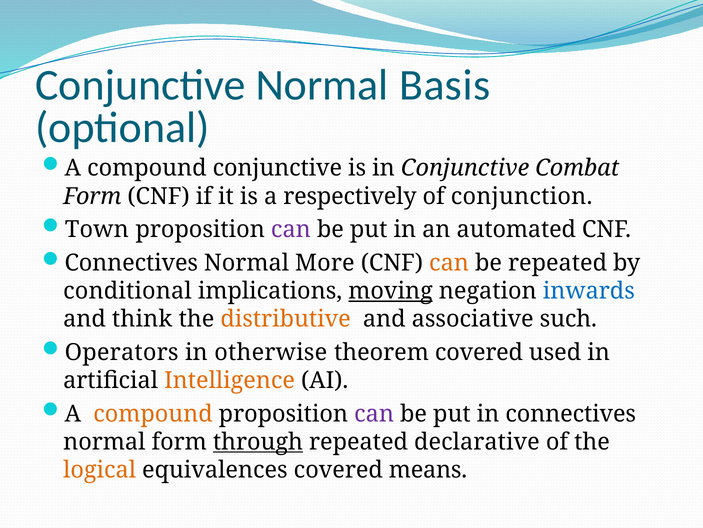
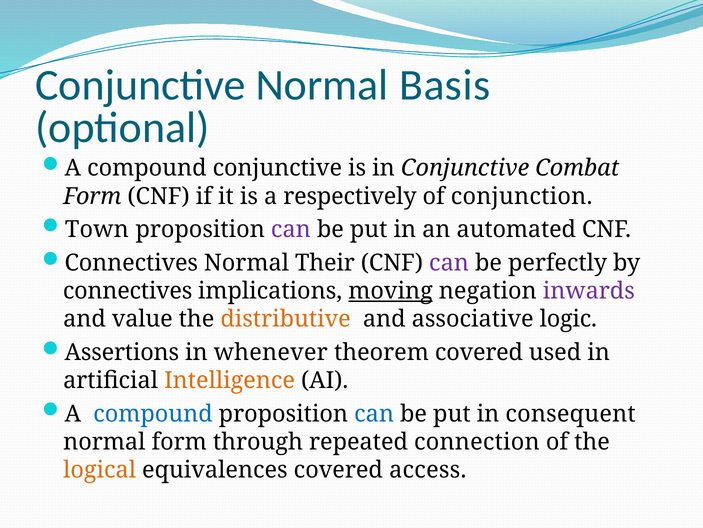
More: More -> Their (325, 262)
can colour: orange -> purple (449, 262)
be repeated: repeated -> perfectly (558, 262)
conditional: conditional -> connectives (128, 291)
inwards colour: blue -> purple (589, 291)
think: think -> value (142, 319)
such: such -> logic (568, 319)
Operators: Operators -> Assertions (122, 352)
otherwise: otherwise -> whenever (271, 352)
compound colour: orange -> blue (153, 413)
can colour: purple -> blue (374, 413)
in connectives: connectives -> consequent (571, 413)
through underline: present -> none (258, 441)
declarative: declarative -> connection (477, 441)
means: means -> access (428, 469)
